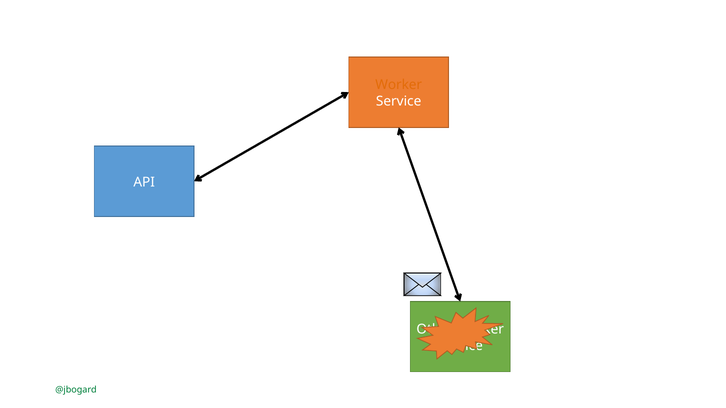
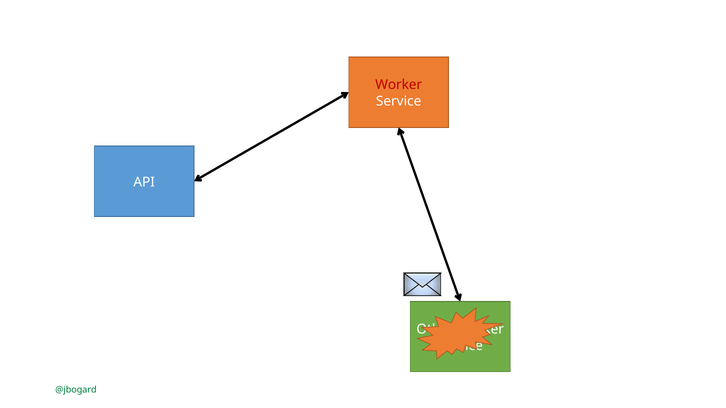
Worker colour: orange -> red (399, 85)
